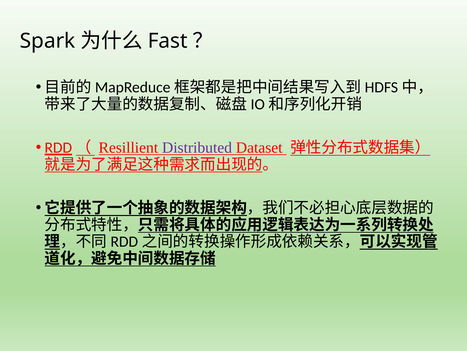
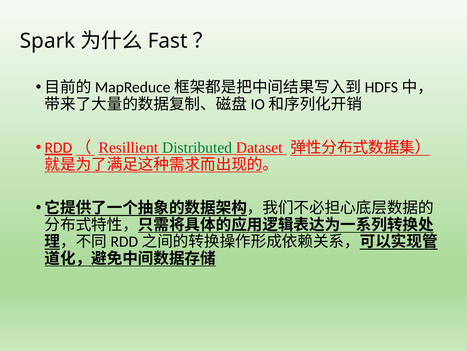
Distributed colour: purple -> green (197, 147)
